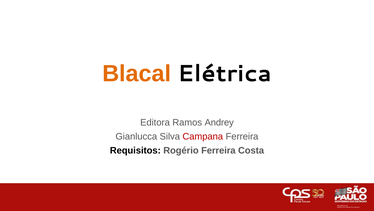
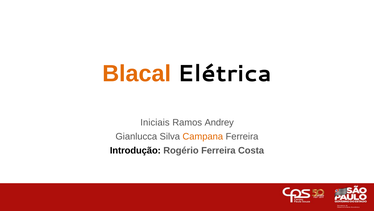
Editora: Editora -> Iniciais (155, 122)
Campana colour: red -> orange (203, 136)
Requisitos: Requisitos -> Introdução (135, 150)
